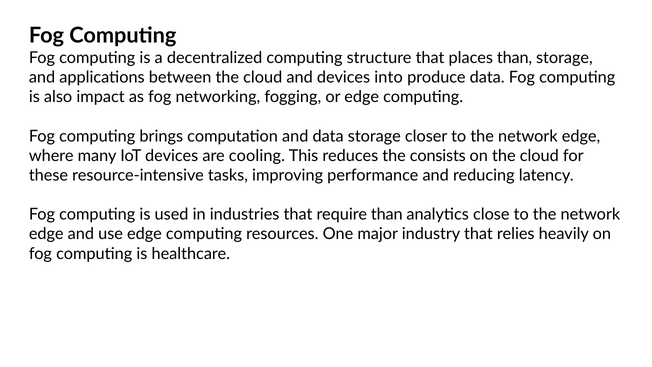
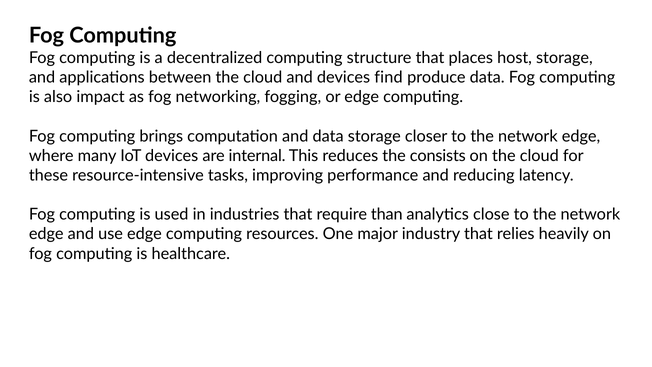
places than: than -> host (515, 58)
into: into -> find (389, 77)
cooling: cooling -> internal (257, 156)
